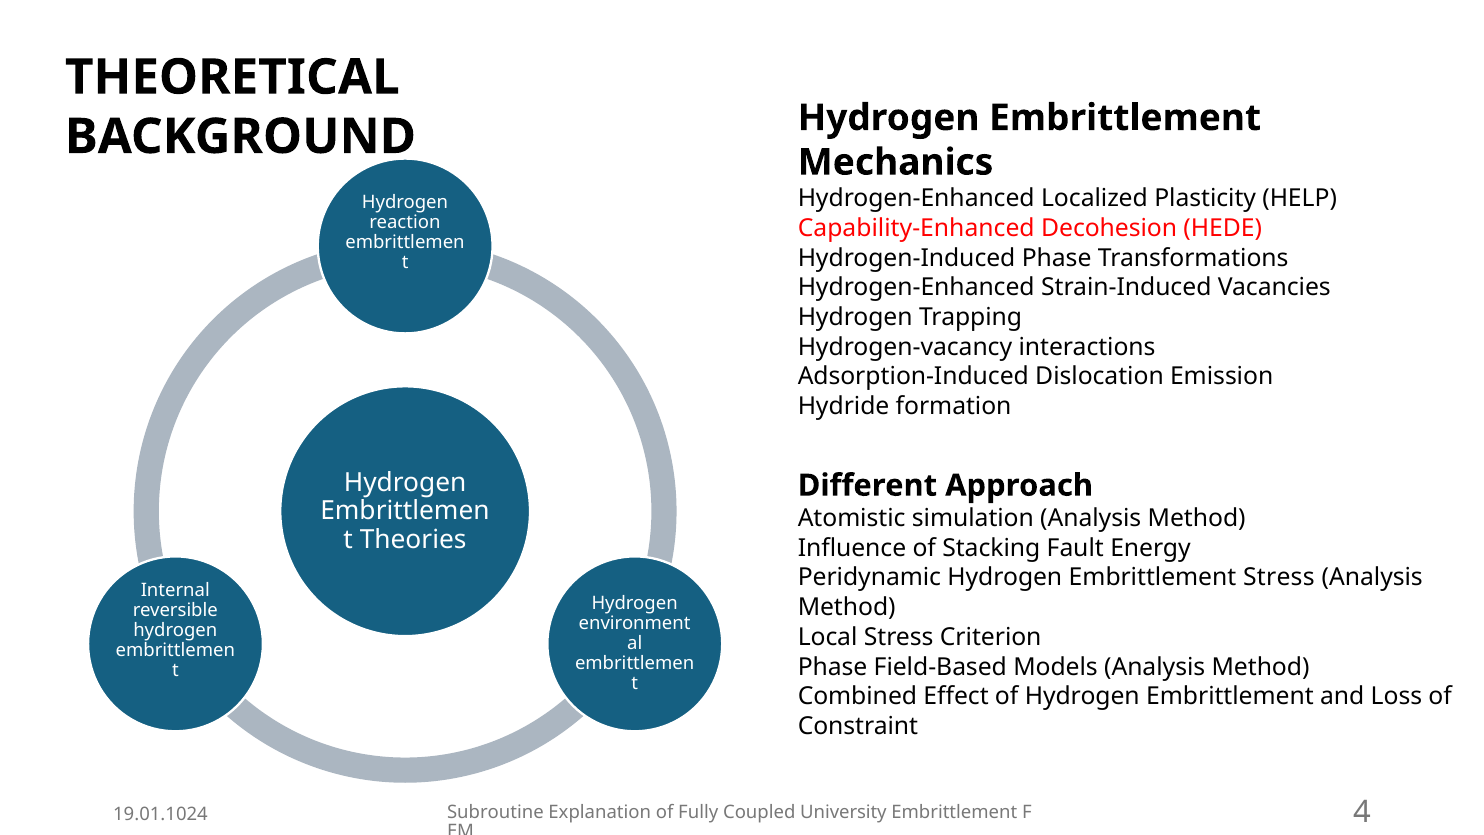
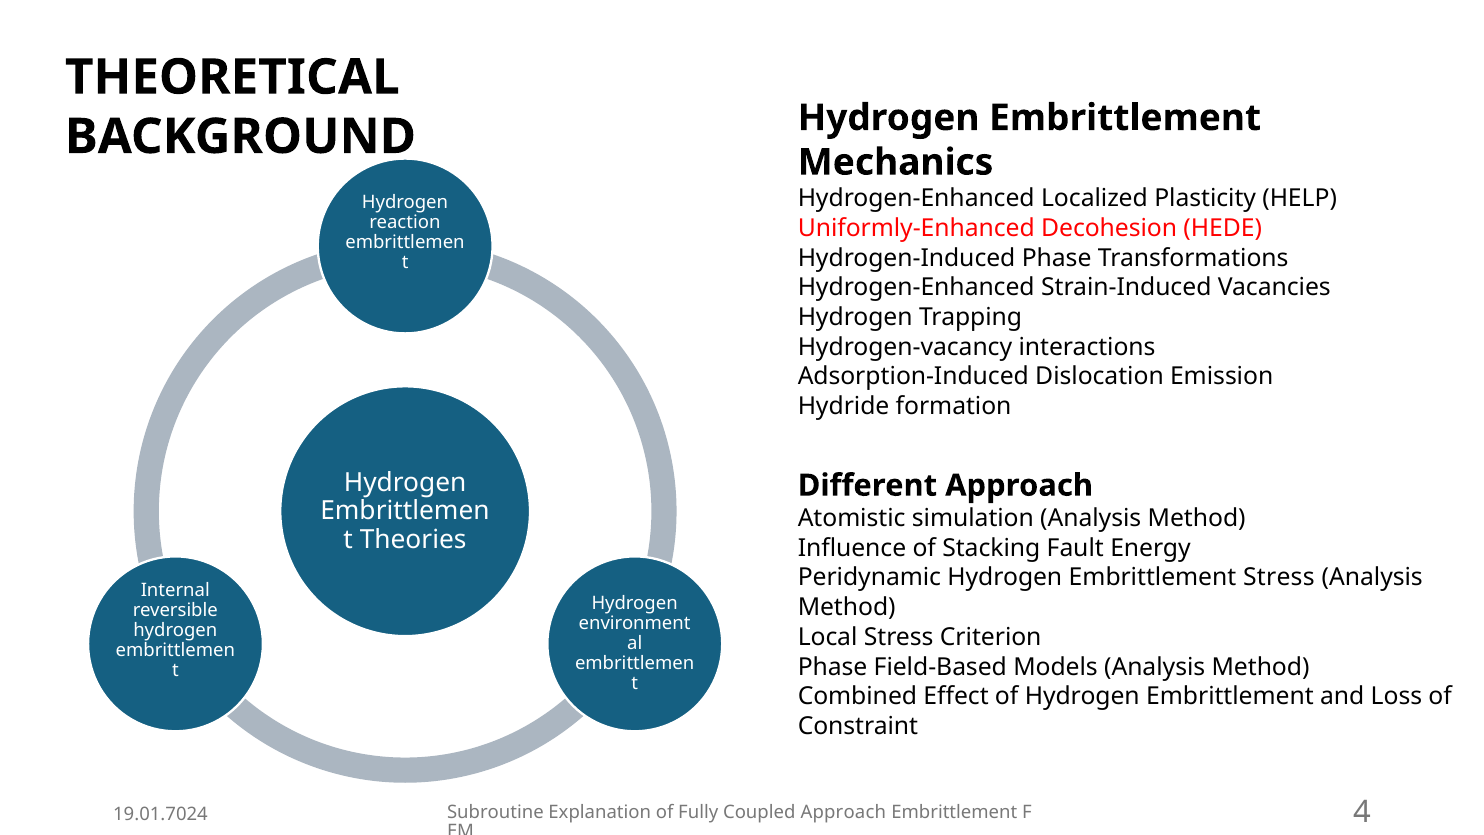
Capability-Enhanced: Capability-Enhanced -> Uniformly-Enhanced (916, 228)
Coupled University: University -> Approach (843, 812)
19.01.1024: 19.01.1024 -> 19.01.7024 (160, 814)
